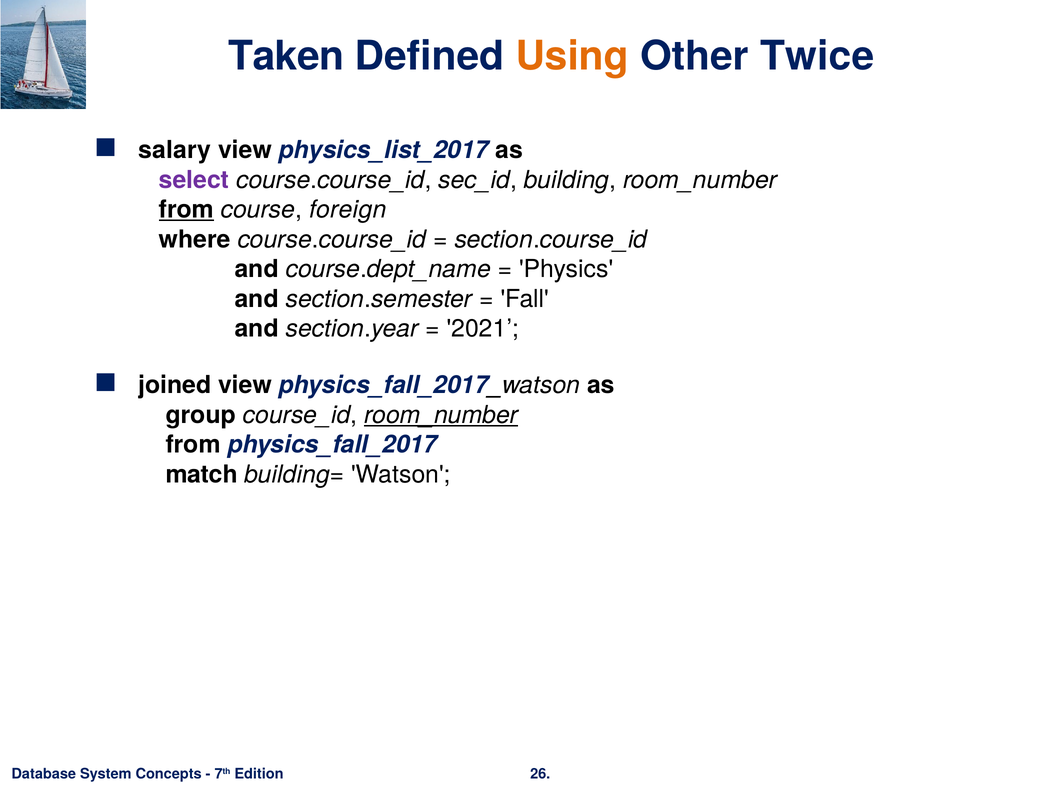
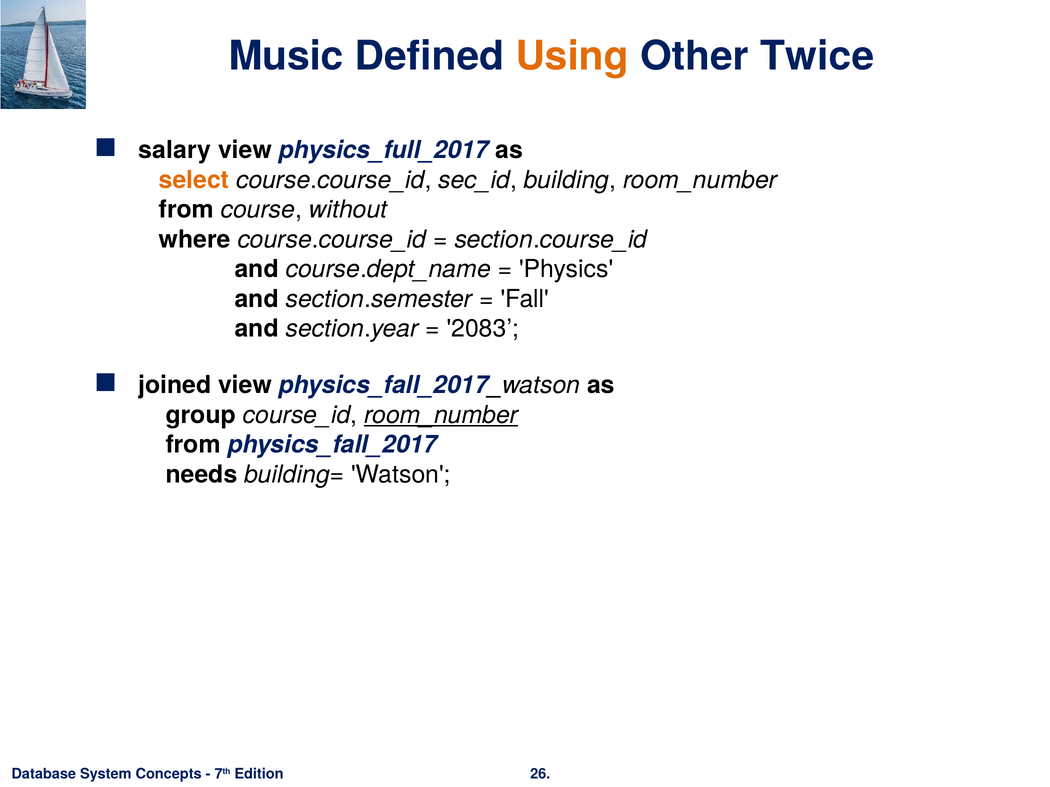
Taken: Taken -> Music (286, 57)
physics_list_2017: physics_list_2017 -> physics_full_2017 (384, 150)
select colour: purple -> orange (194, 180)
from underline: present -> none (186, 210)
foreign: foreign -> without (348, 210)
2021: 2021 -> 2083 (483, 329)
match: match -> needs (202, 475)
